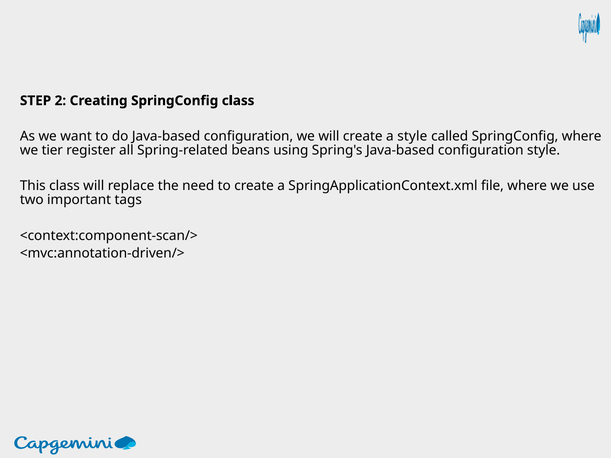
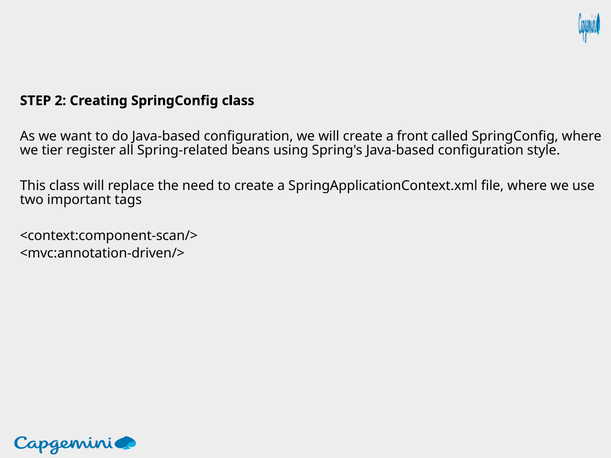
a style: style -> front (412, 136)
